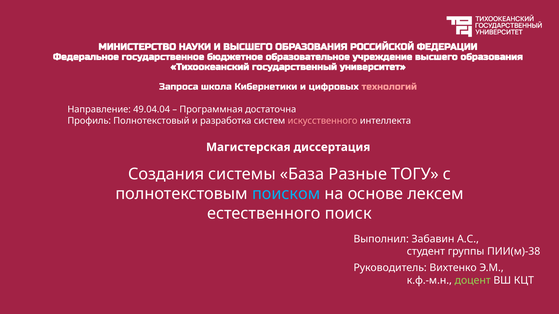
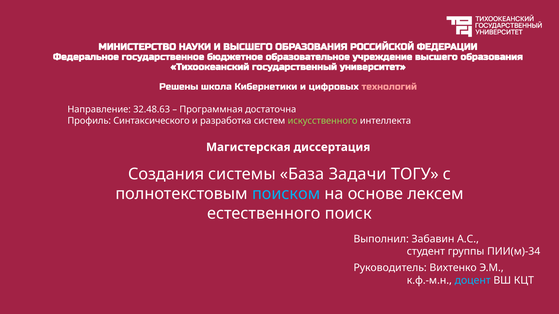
Запроса: Запроса -> Решены (179, 87)
49.04.04: 49.04.04 -> 32.48.63 (152, 110)
Полнотекстовый: Полнотекстовый -> Синтаксического (151, 121)
искусственного colour: pink -> light green (323, 121)
Разные: Разные -> Задачи (358, 174)
ПИИ(м)-38: ПИИ(м)-38 -> ПИИ(м)-34 (514, 252)
доцент colour: light green -> light blue (473, 281)
